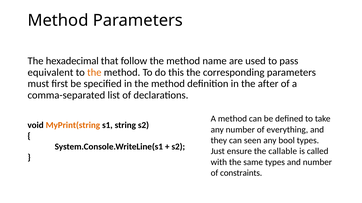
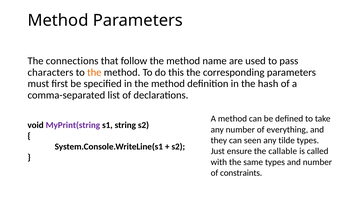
hexadecimal: hexadecimal -> connections (72, 61)
equivalent: equivalent -> characters (50, 73)
after: after -> hash (268, 84)
MyPrint(string colour: orange -> purple (73, 125)
bool: bool -> tilde (287, 141)
